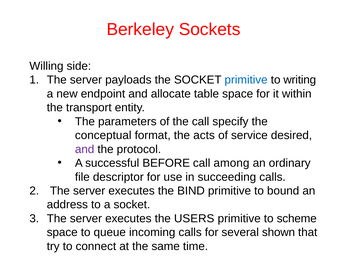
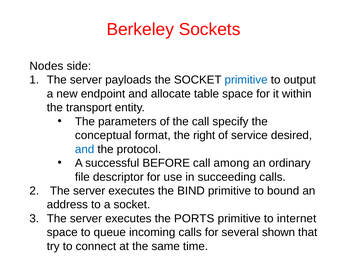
Willing: Willing -> Nodes (46, 66)
writing: writing -> output (300, 80)
acts: acts -> right (204, 135)
and colour: purple -> blue (85, 149)
USERS: USERS -> PORTS (194, 219)
scheme: scheme -> internet (297, 219)
